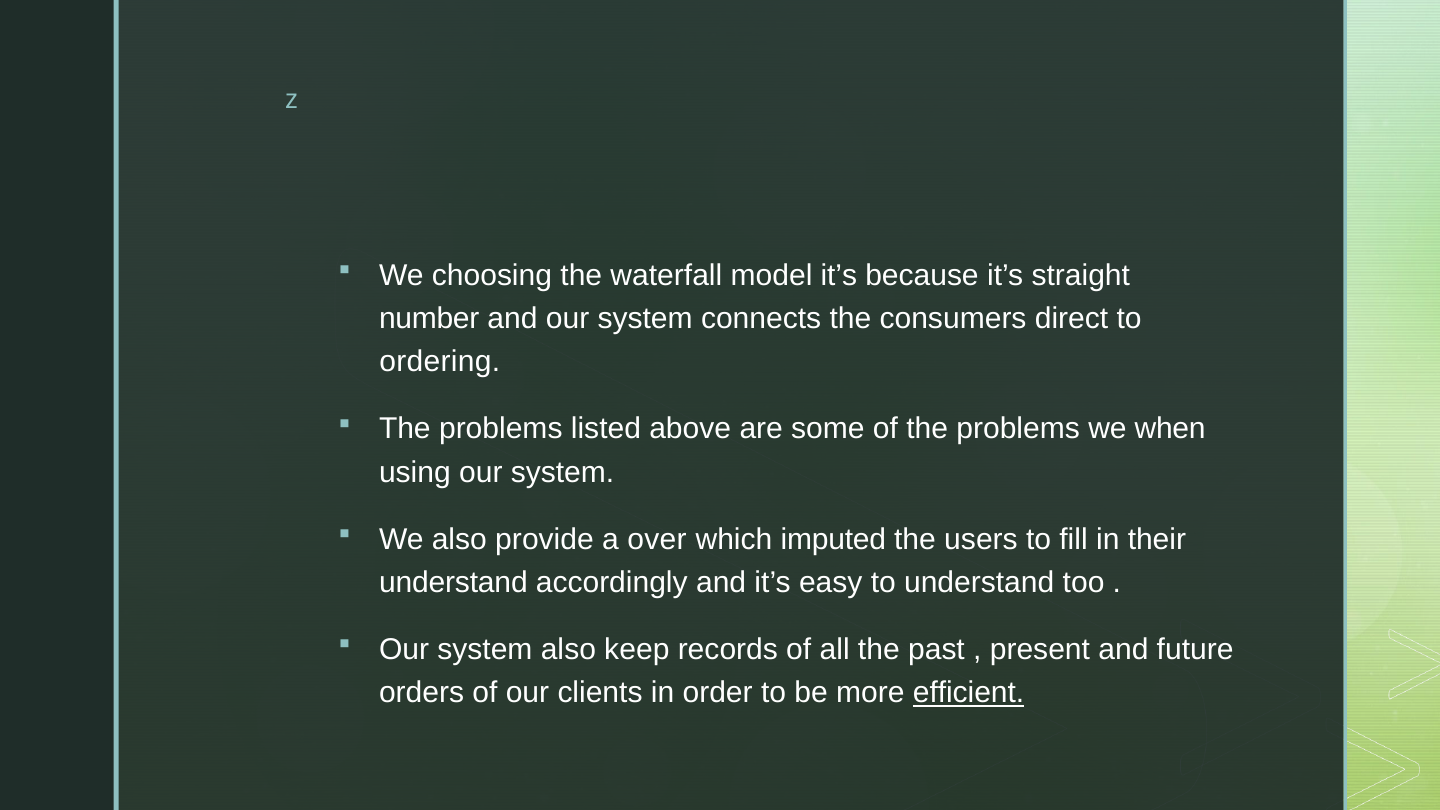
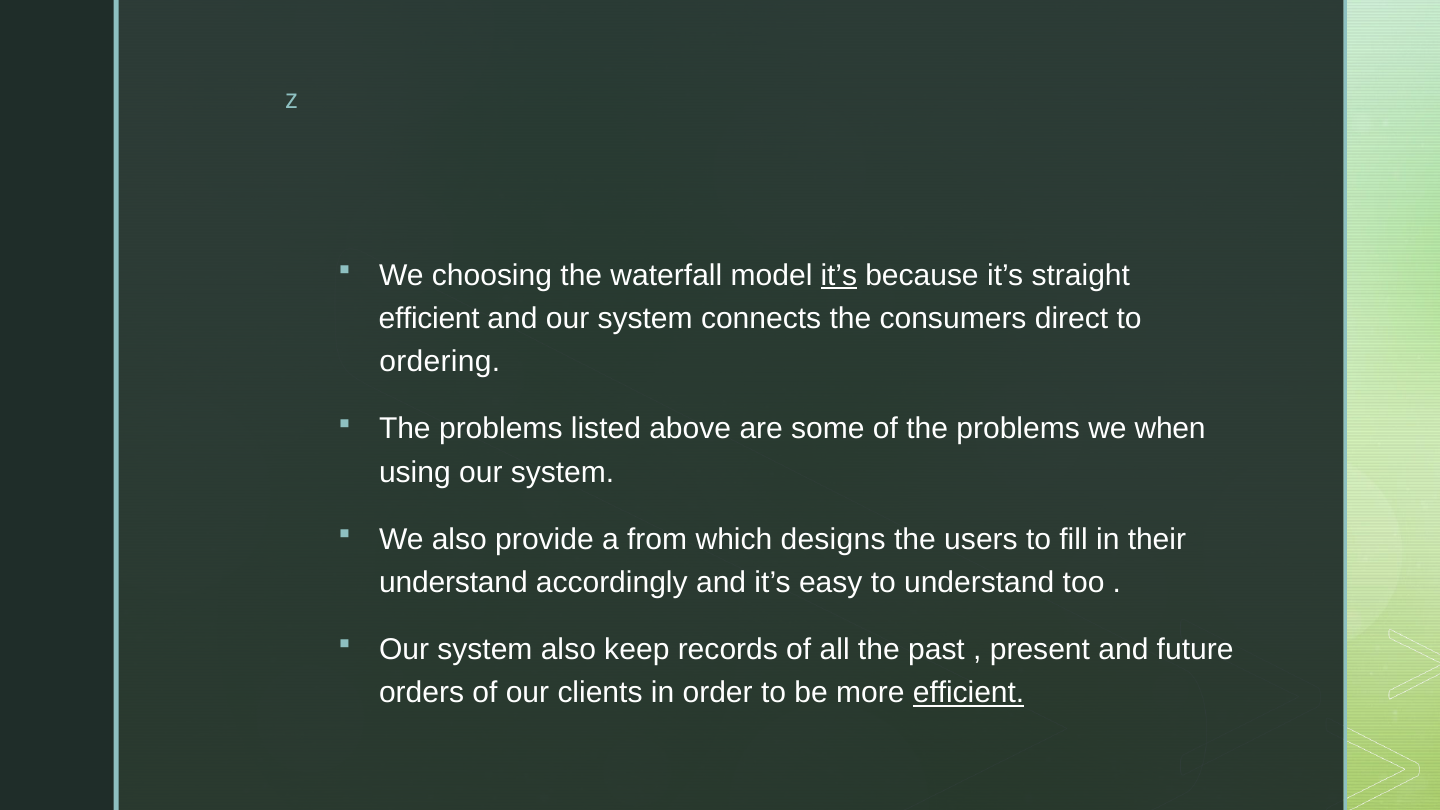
it’s underline: none -> present (839, 275)
number: number -> efficient (429, 318)
over: over -> from (657, 539)
imputed: imputed -> designs (833, 539)
